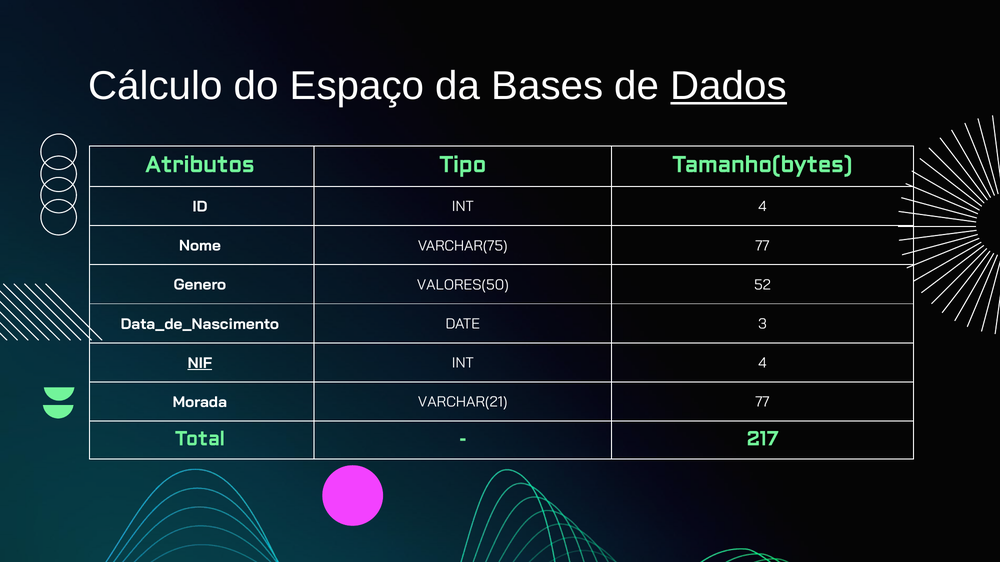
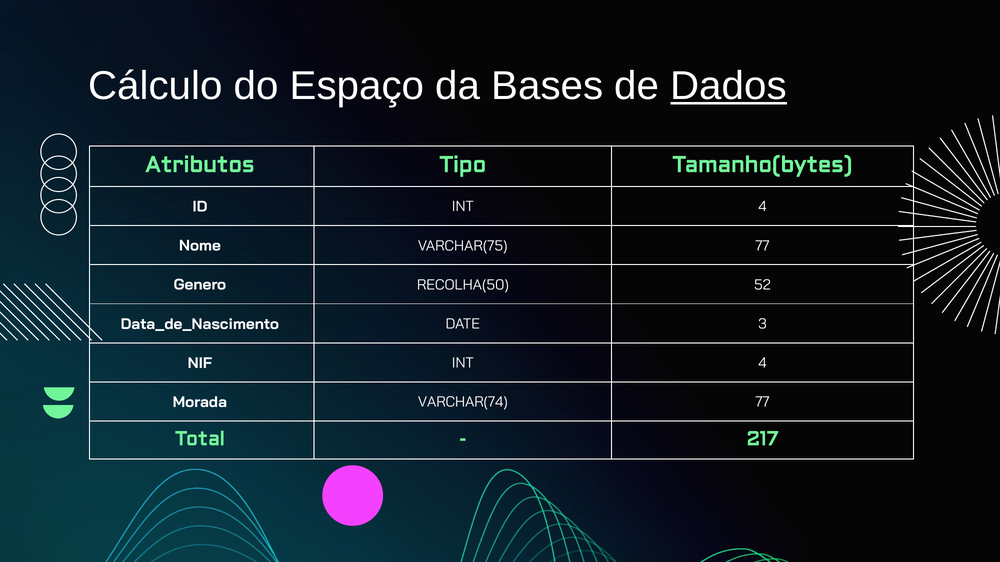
VALORES(50: VALORES(50 -> RECOLHA(50 (463, 285)
NIF underline: present -> none (200, 363)
VARCHAR(21: VARCHAR(21 -> VARCHAR(74 (463, 402)
